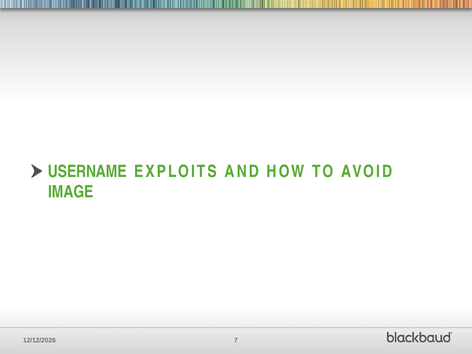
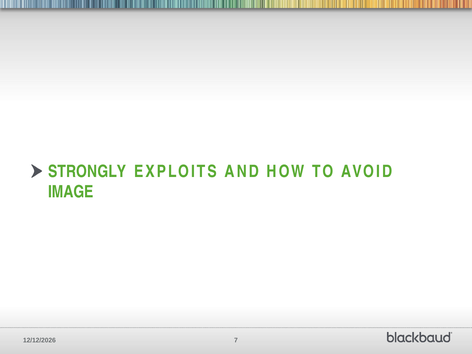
USERNAME: USERNAME -> STRONGLY (87, 171)
